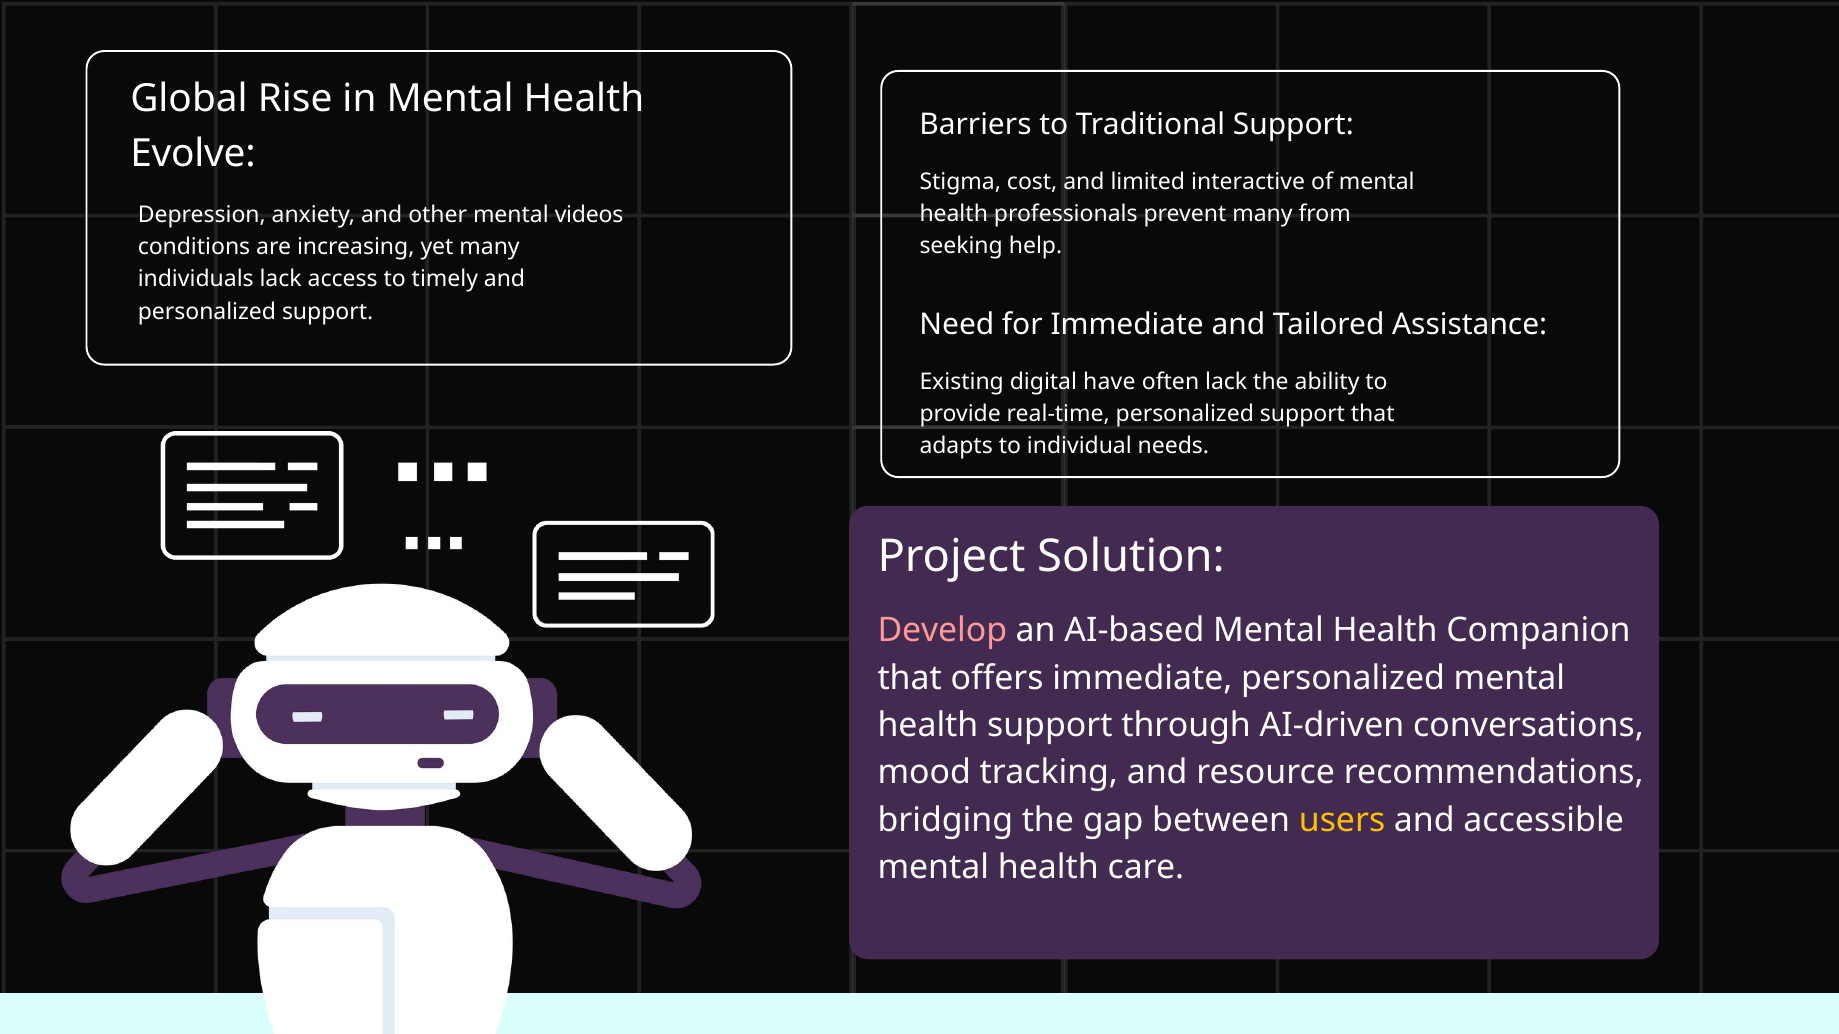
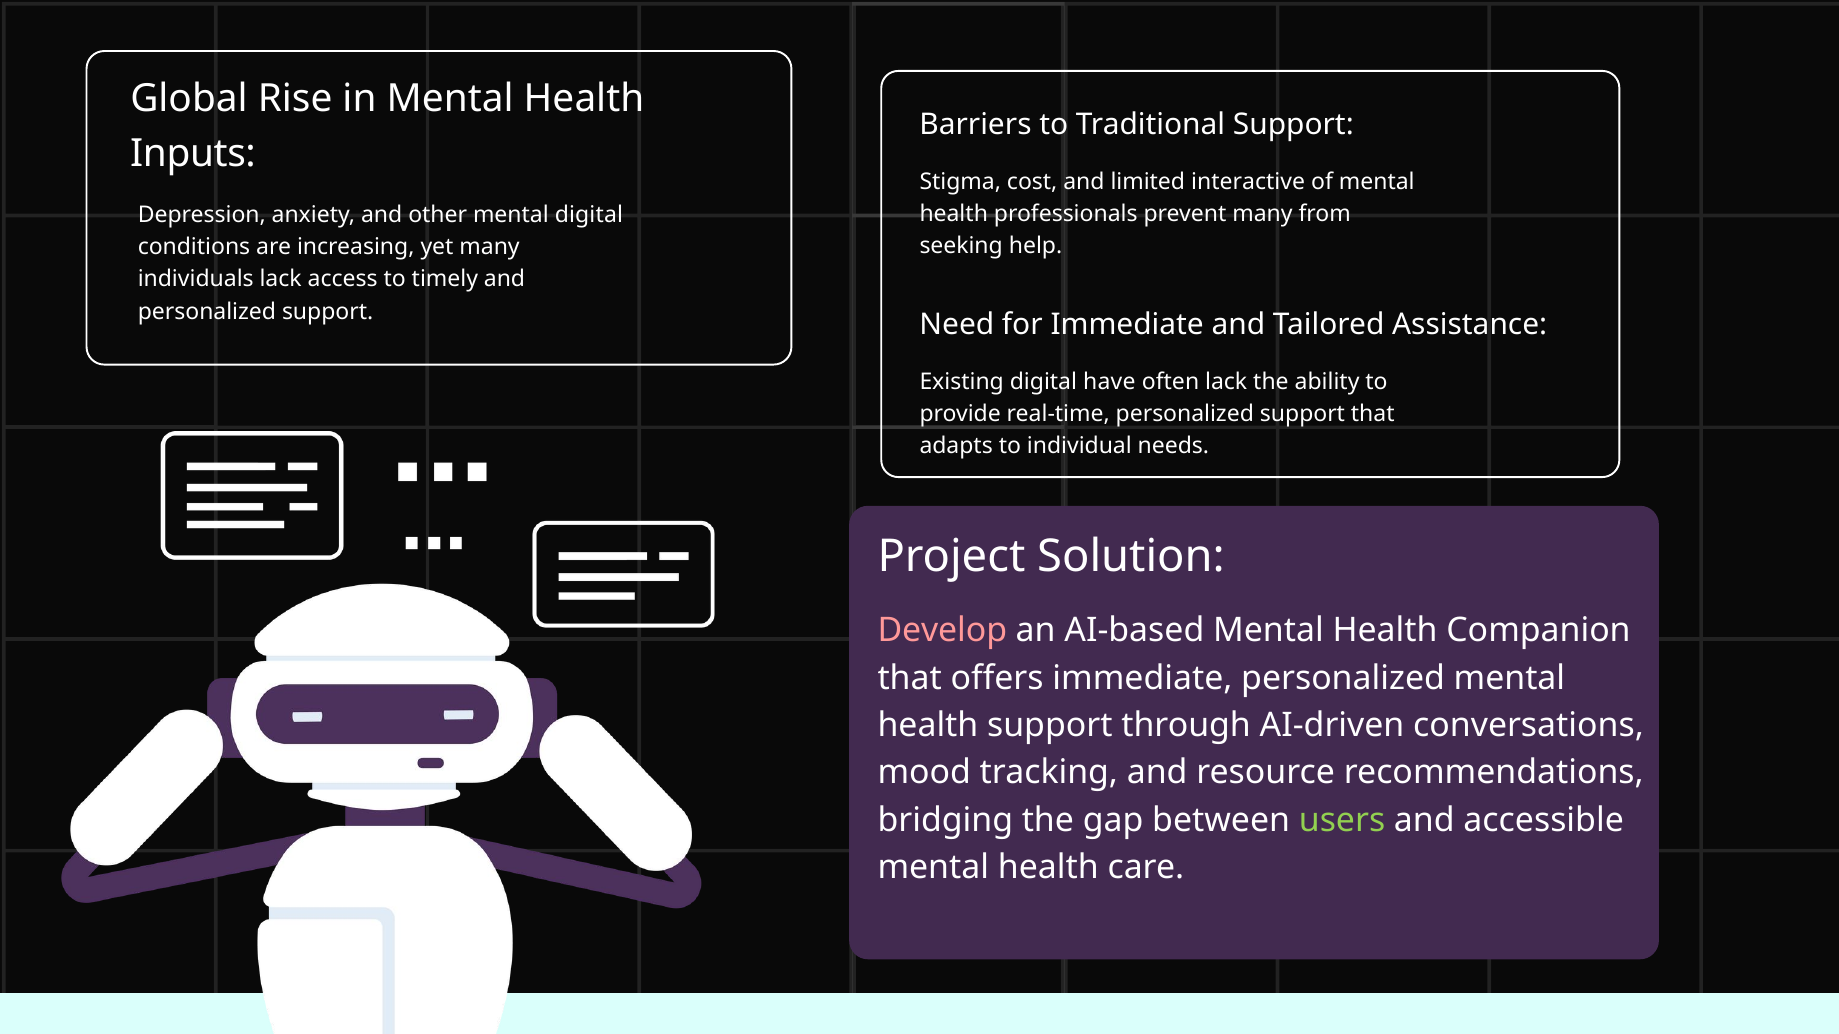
Evolve: Evolve -> Inputs (193, 154)
mental videos: videos -> digital (589, 215)
users colour: yellow -> light green (1342, 821)
